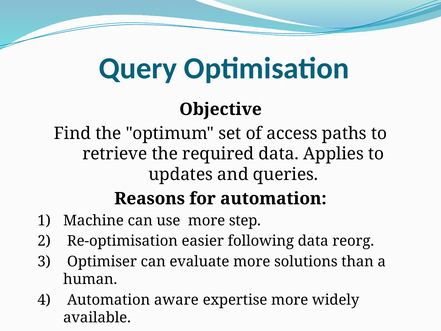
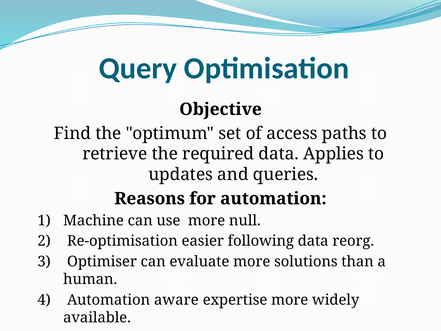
step: step -> null (245, 220)
